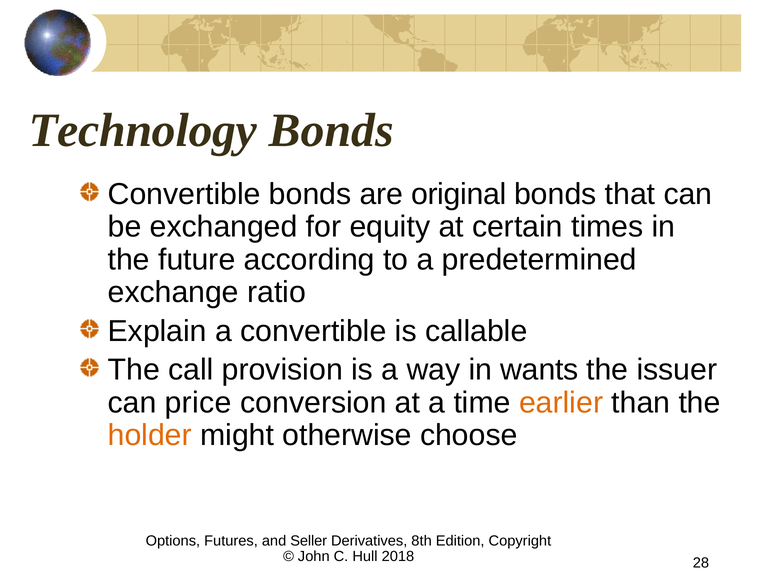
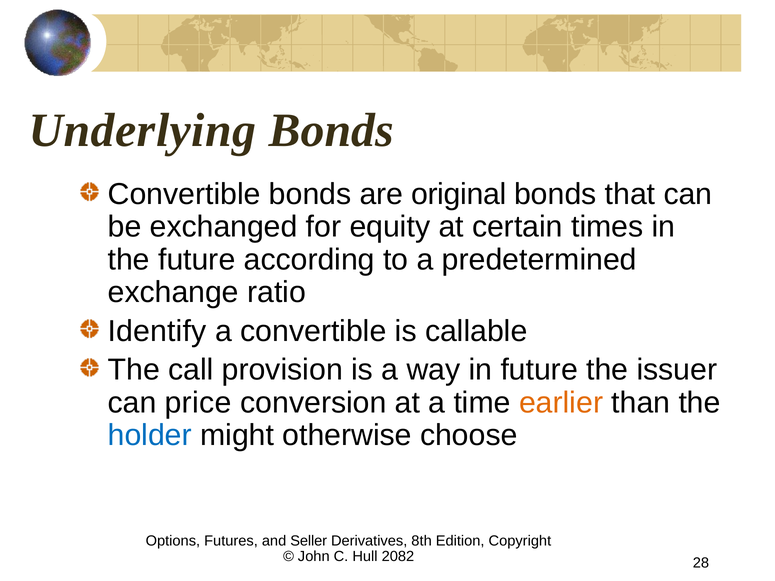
Technology: Technology -> Underlying (142, 131)
Explain: Explain -> Identify (157, 331)
in wants: wants -> future (539, 370)
holder colour: orange -> blue (150, 435)
2018: 2018 -> 2082 (398, 557)
